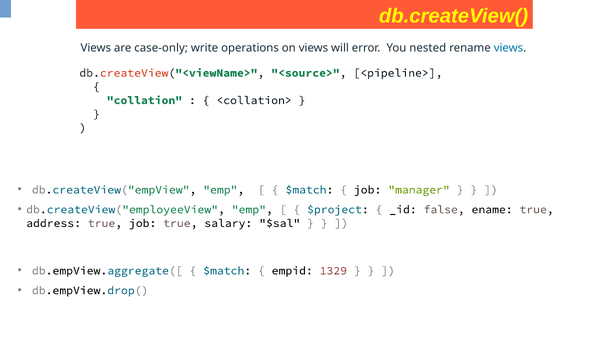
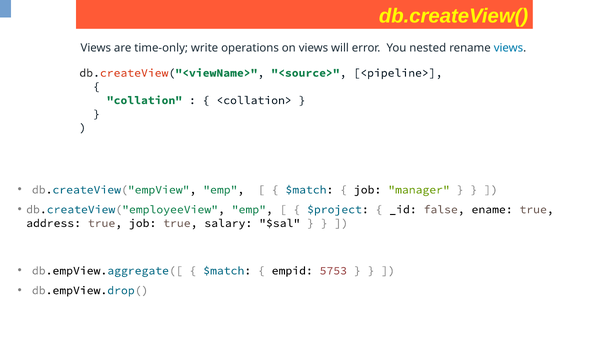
case-only: case-only -> time-only (161, 48)
1329: 1329 -> 5753 (333, 271)
